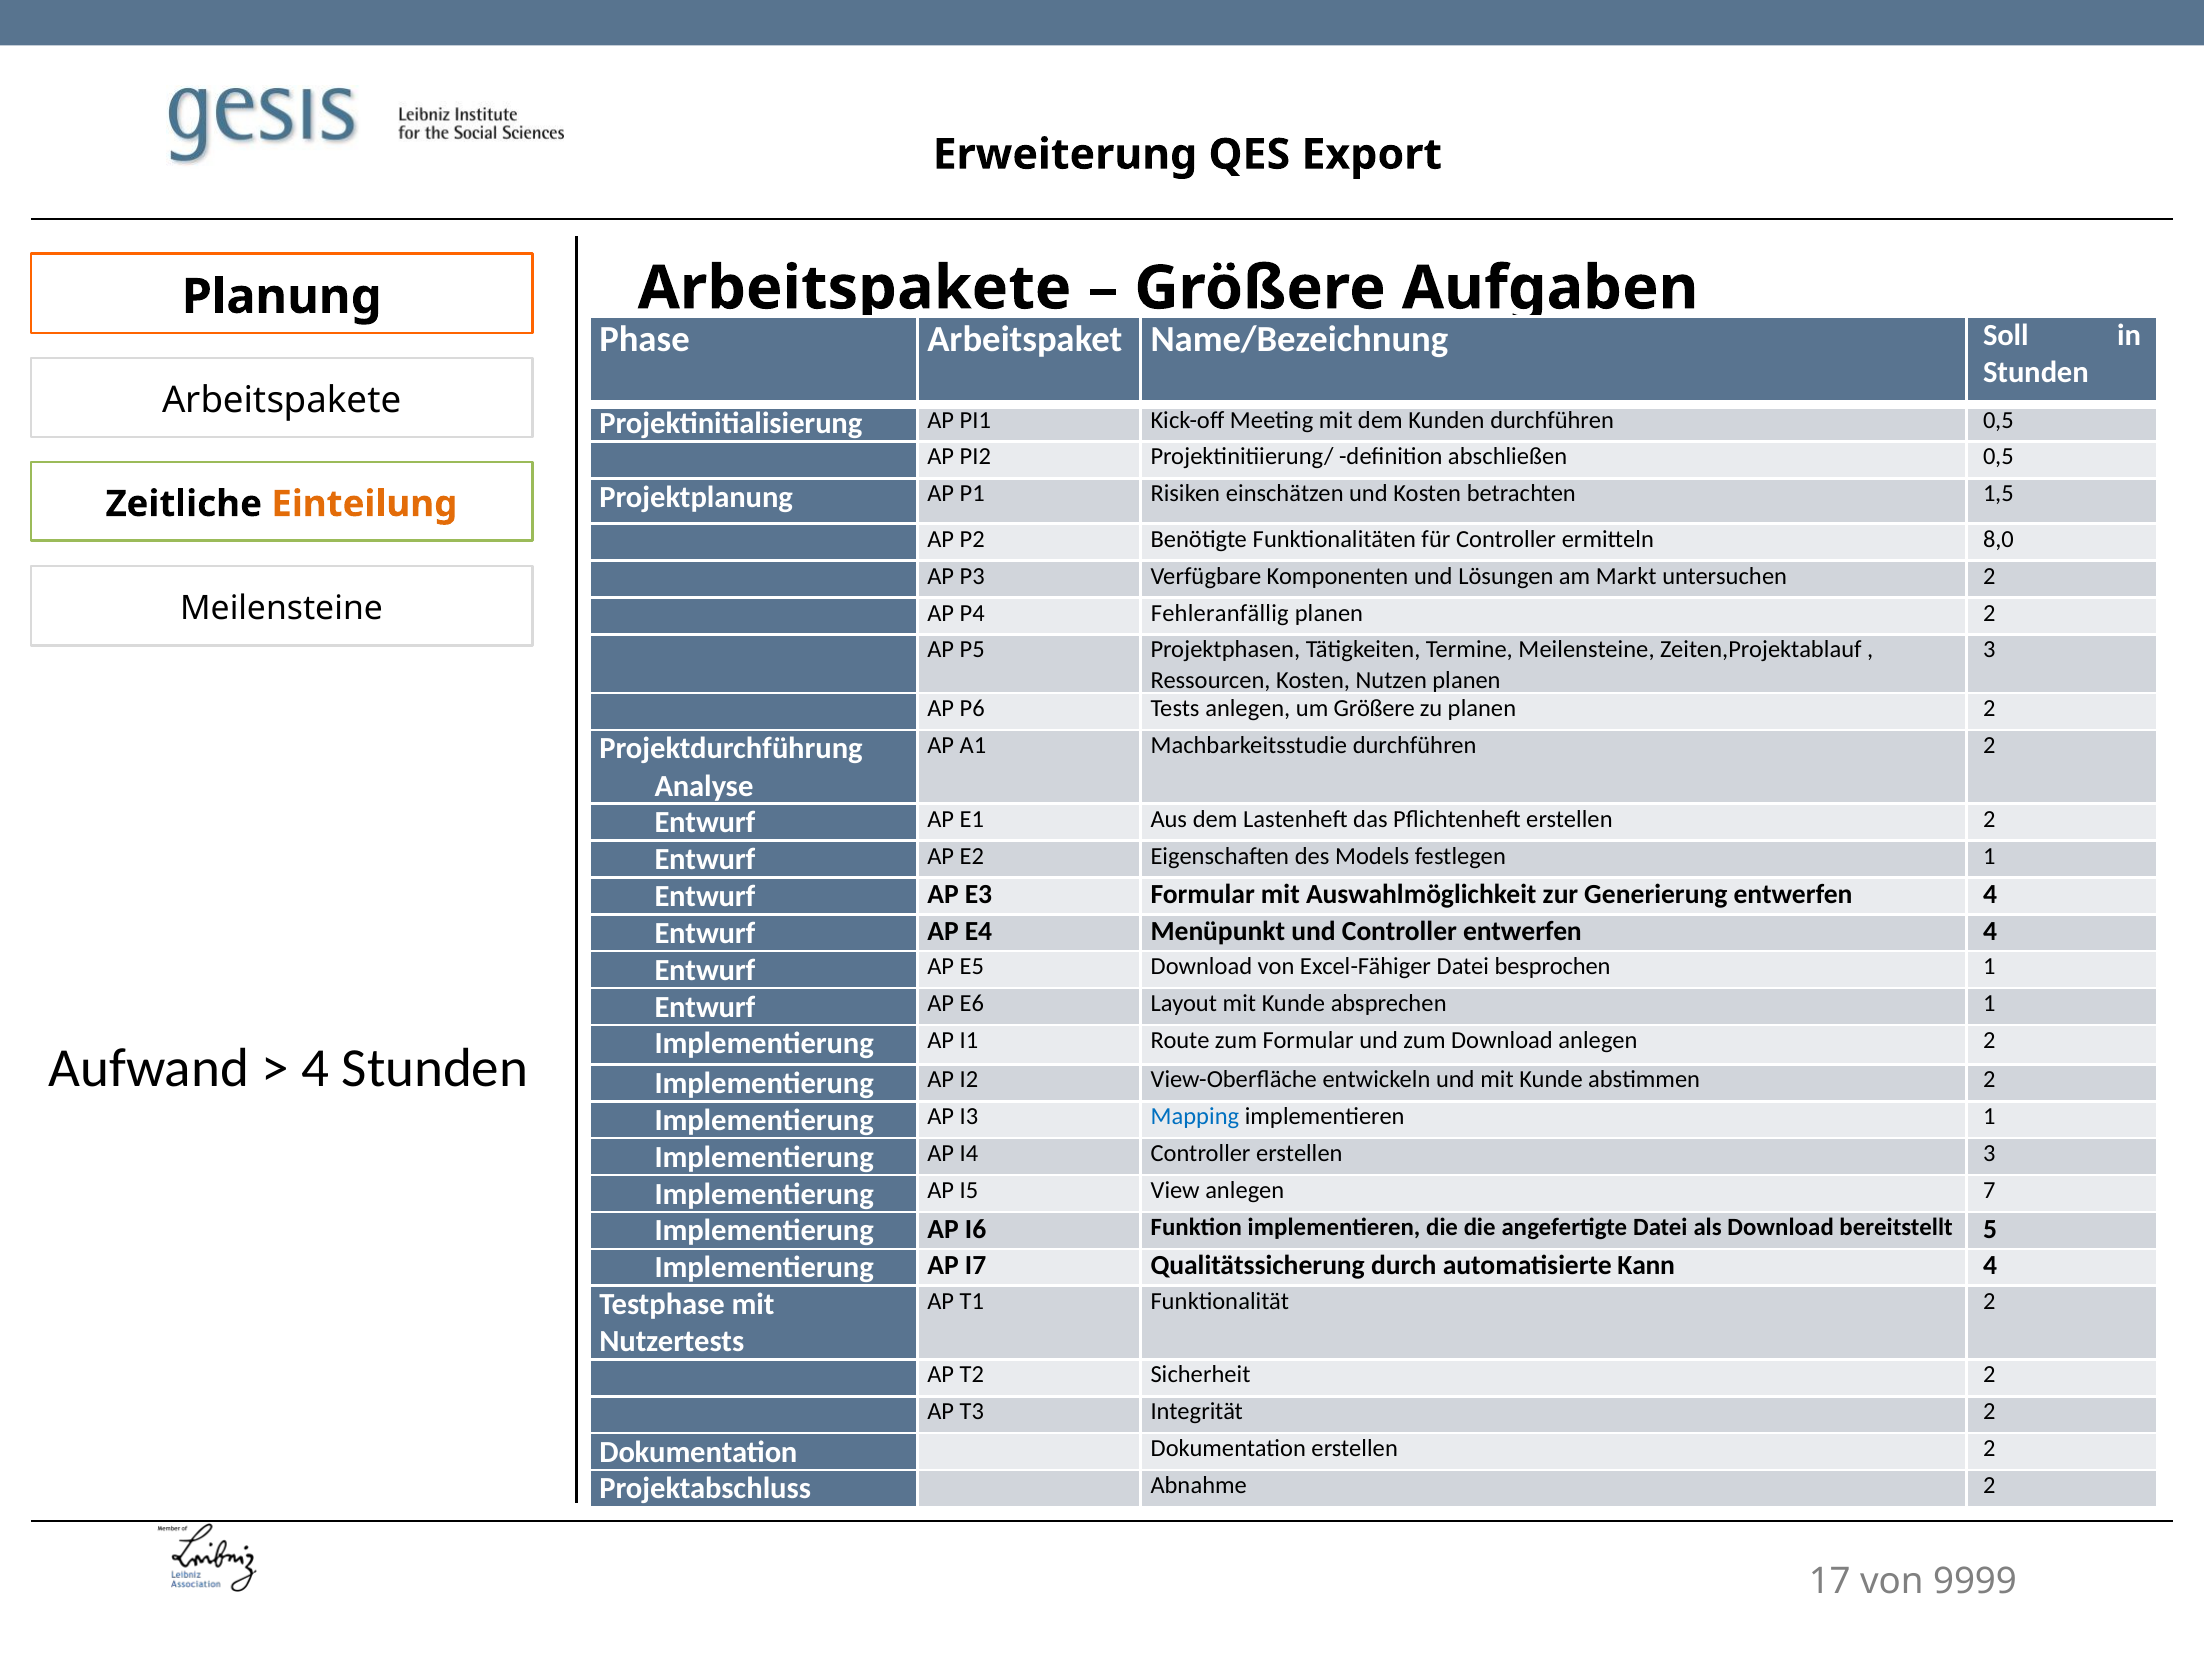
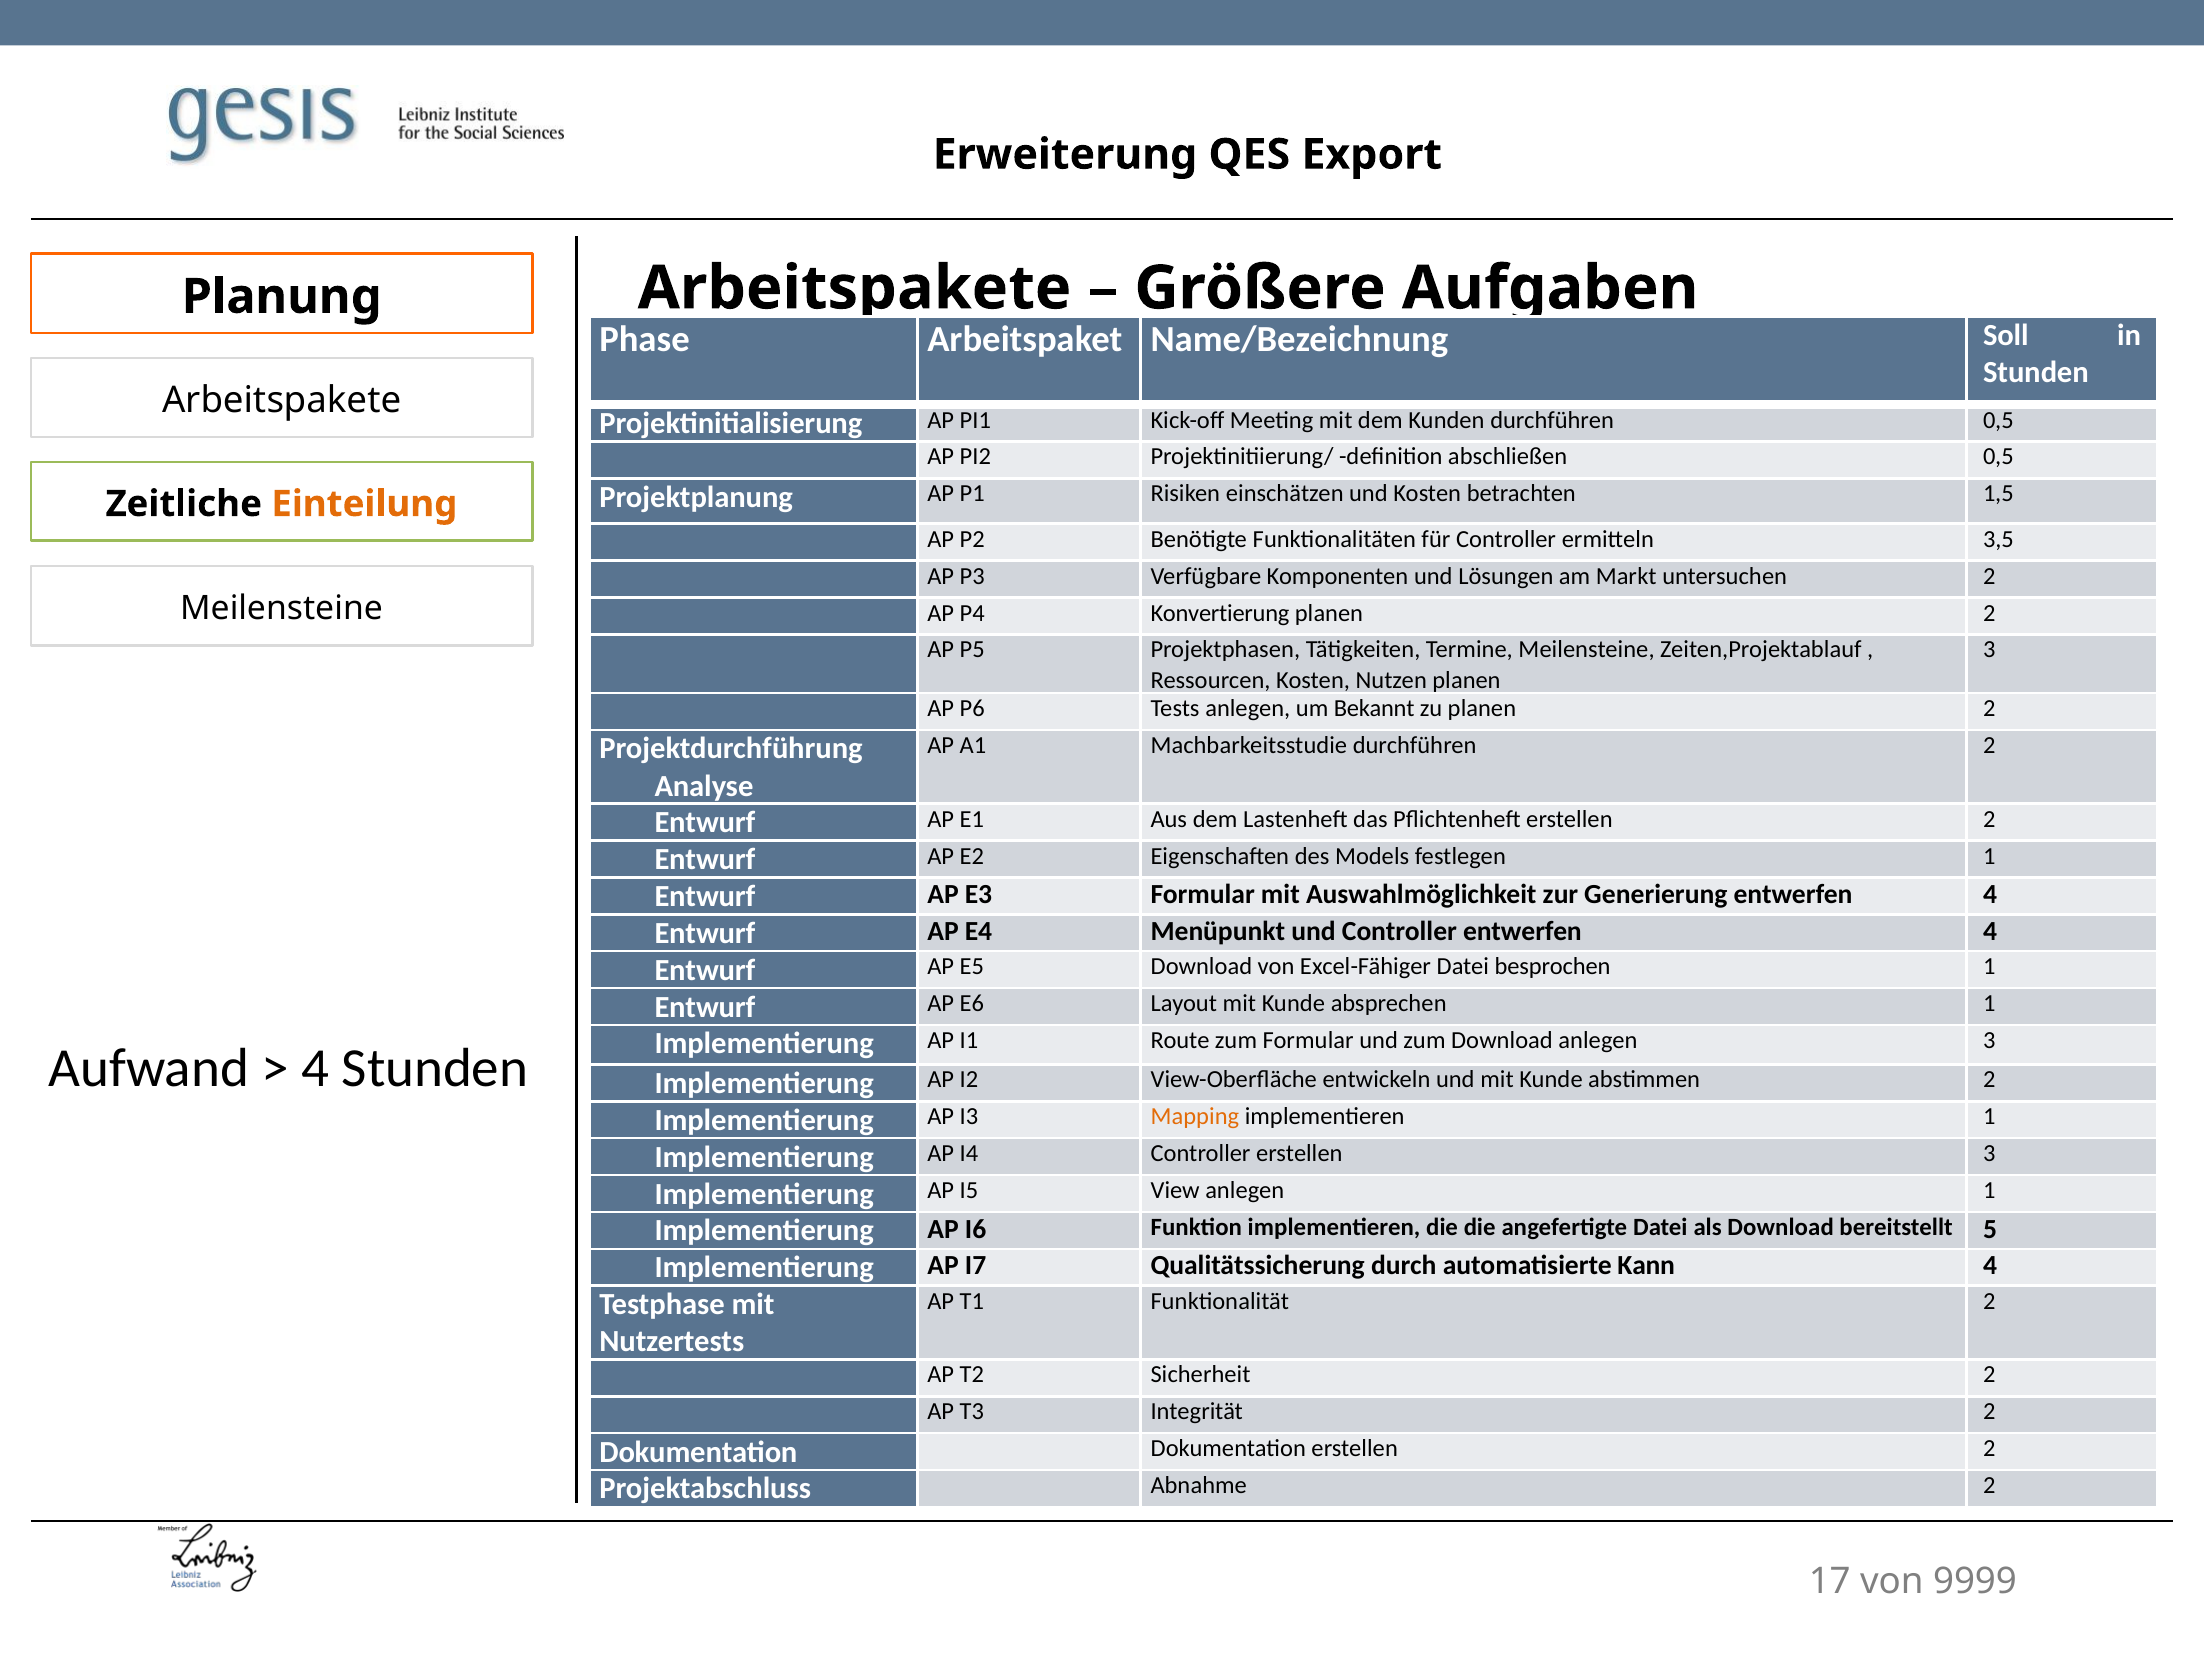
8,0: 8,0 -> 3,5 (1998, 539)
Fehleranfällig: Fehleranfällig -> Konvertierung (1220, 613)
um Größere: Größere -> Bekannt (1374, 709)
anlegen 2: 2 -> 3 (1989, 1040)
Mapping colour: blue -> orange (1195, 1117)
anlegen 7: 7 -> 1 (1989, 1191)
